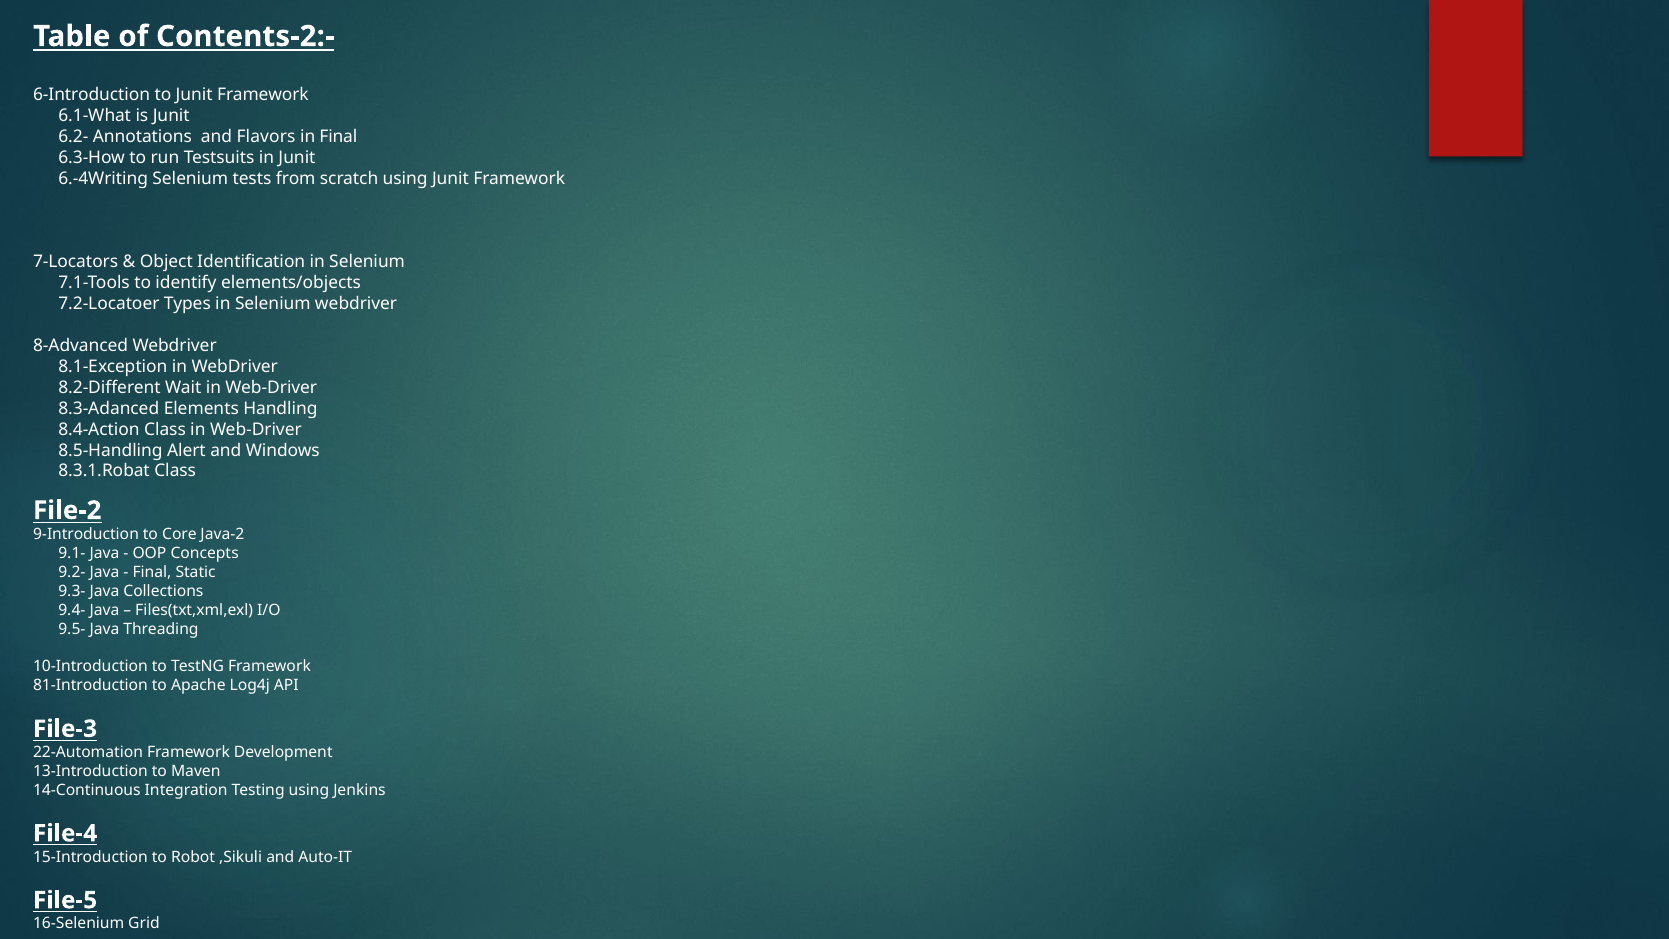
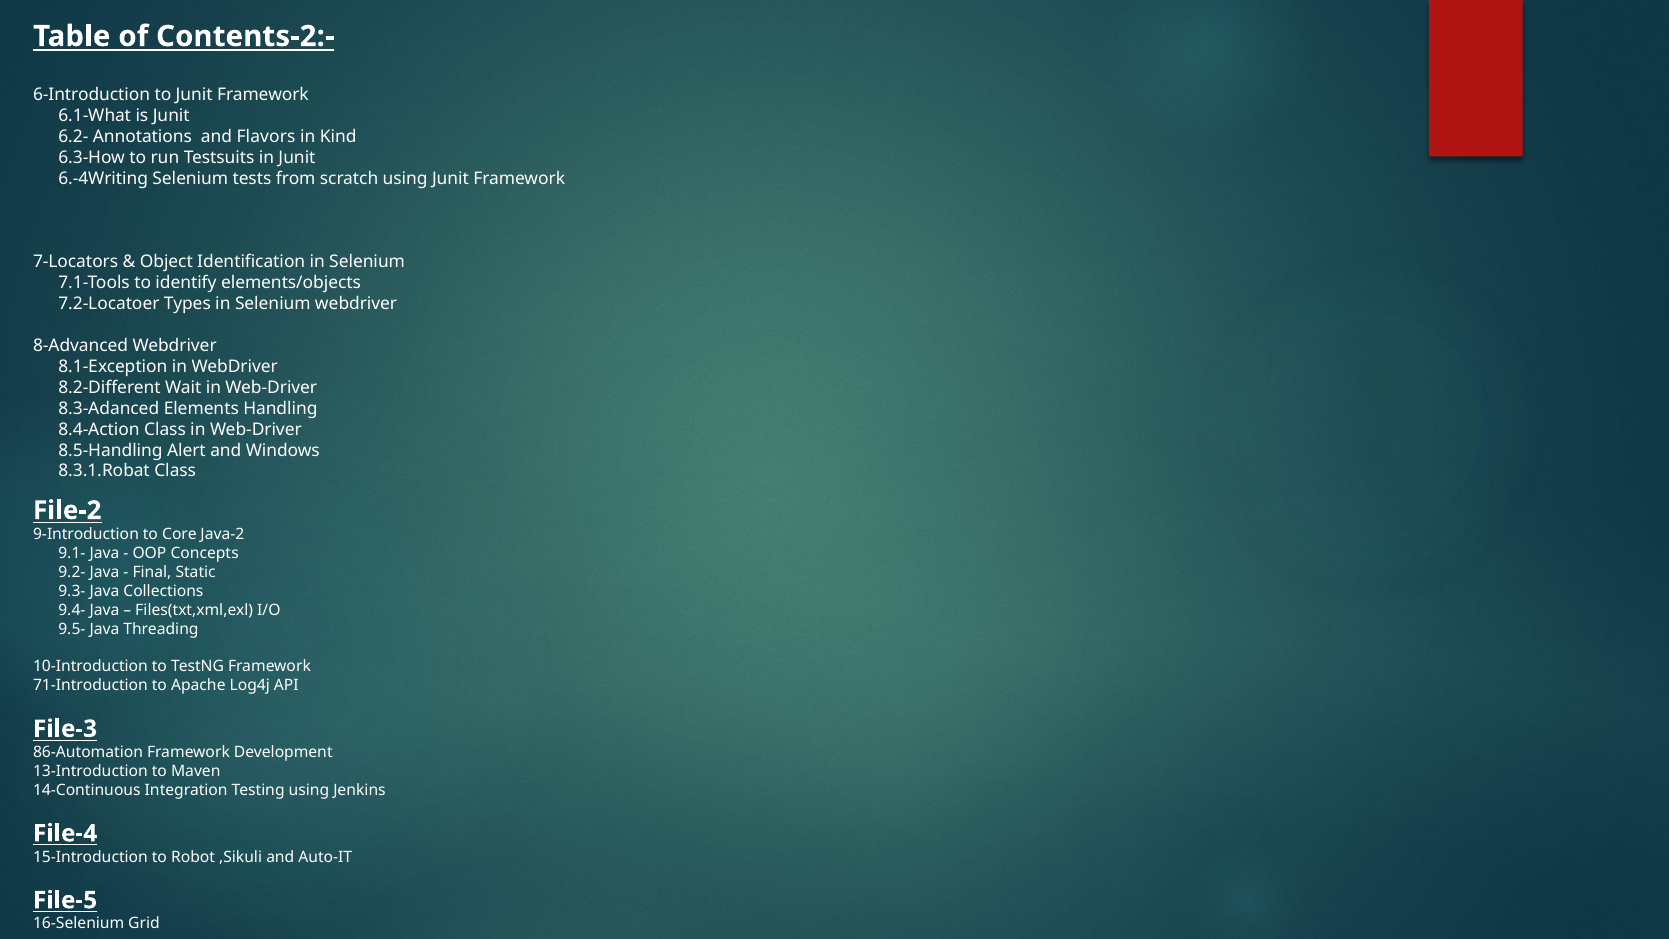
in Final: Final -> Kind (338, 137)
81-Introduction: 81-Introduction -> 71-Introduction (90, 685)
22-Automation: 22-Automation -> 86-Automation (88, 752)
